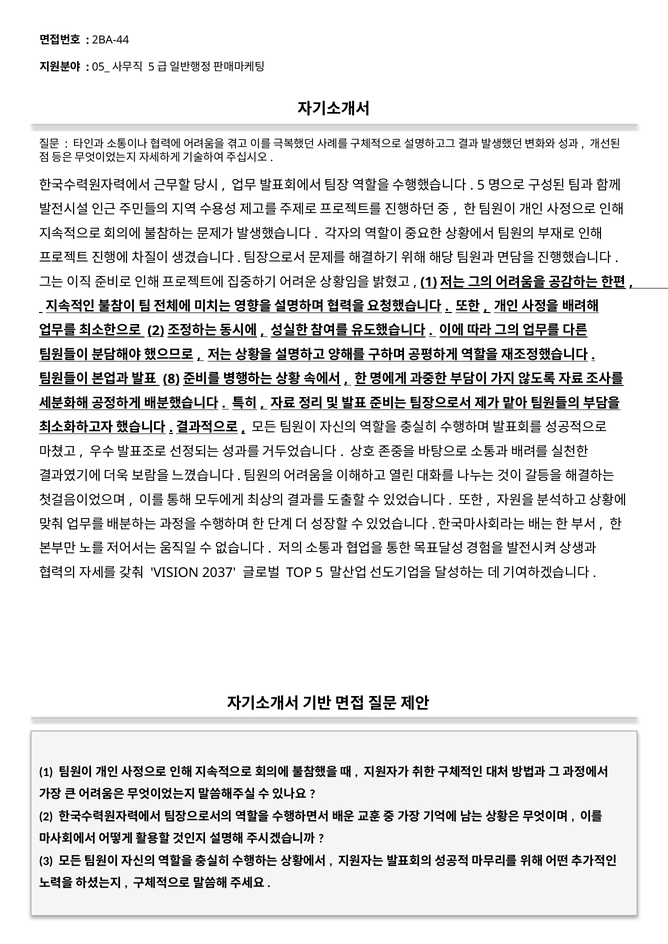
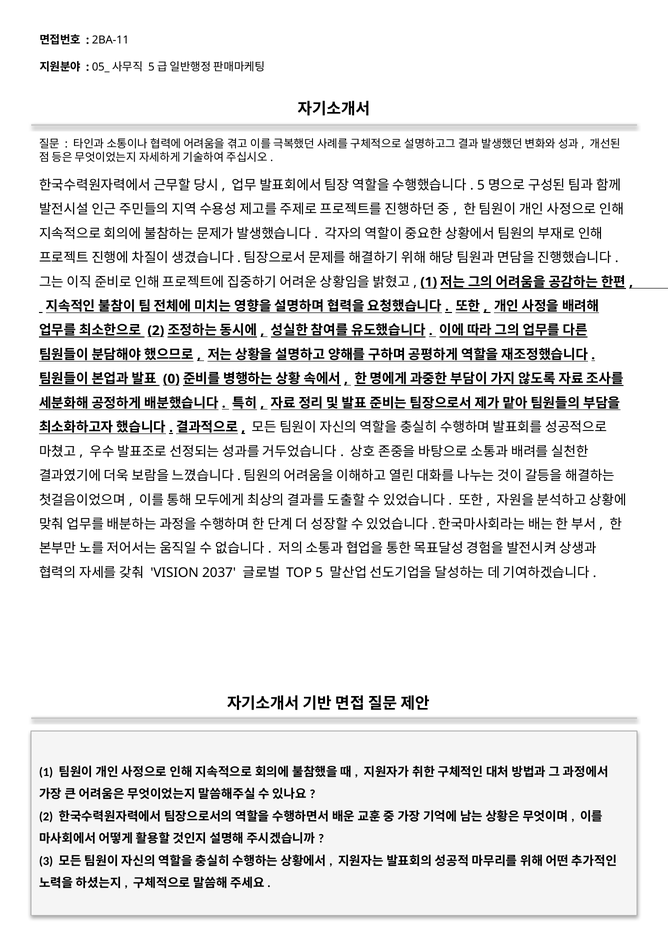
2BA-44: 2BA-44 -> 2BA-11 (110, 40)
8: 8 -> 0 (171, 379)
